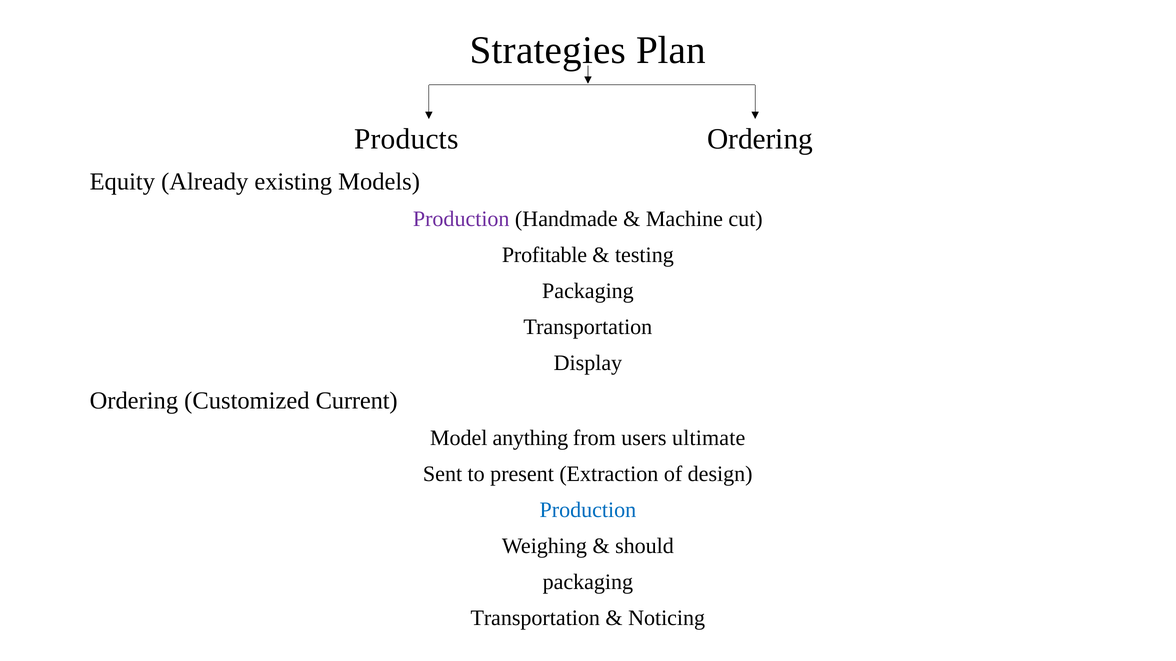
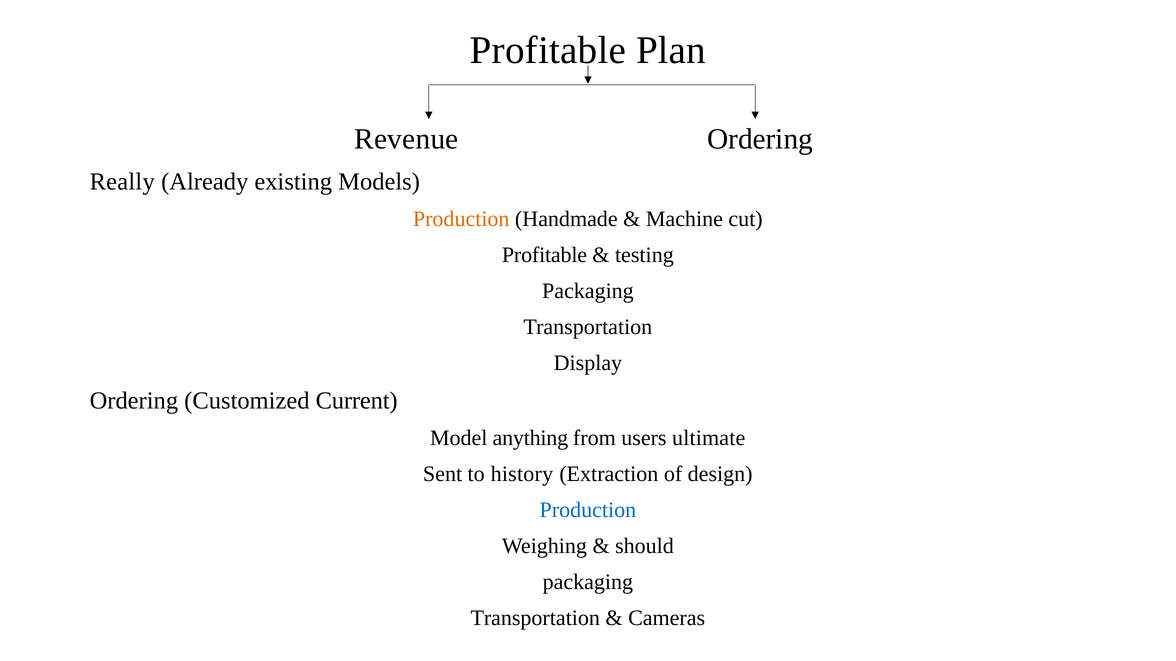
Strategies: Strategies -> Profitable (548, 50)
Products: Products -> Revenue (406, 139)
Equity: Equity -> Really (122, 182)
Production colour: purple -> orange (461, 219)
present: present -> history (522, 474)
Noticing: Noticing -> Cameras (667, 619)
